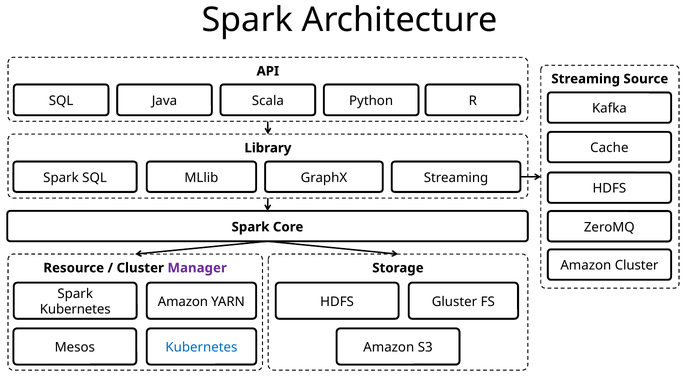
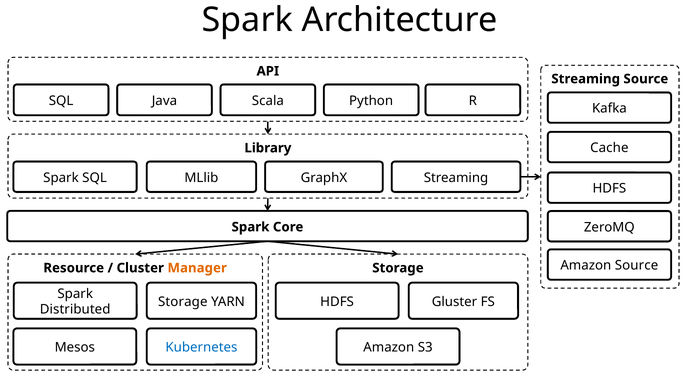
Amazon Cluster: Cluster -> Source (637, 266)
Manager colour: purple -> orange (197, 268)
Amazon: Amazon -> Storage (183, 302)
Kubernetes: Kubernetes -> Distributed (75, 310)
